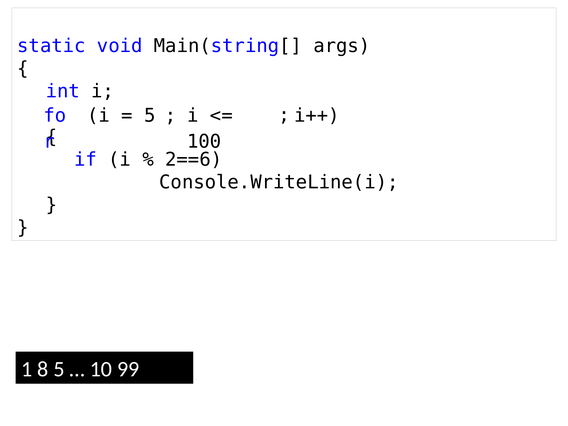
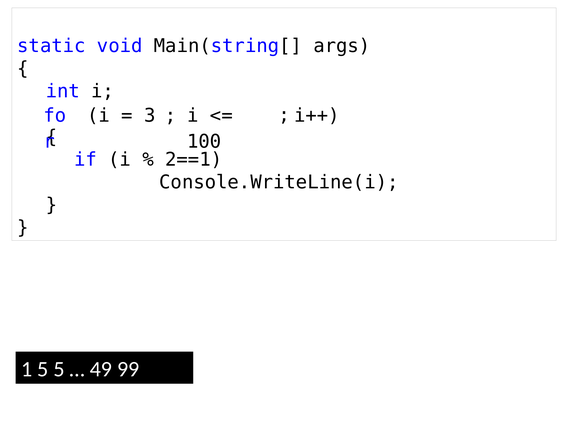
5: 5 -> 3 (150, 115)
2==6: 2==6 -> 2==1 (194, 160)
1 8: 8 -> 5 (43, 369)
10: 10 -> 49 (101, 369)
